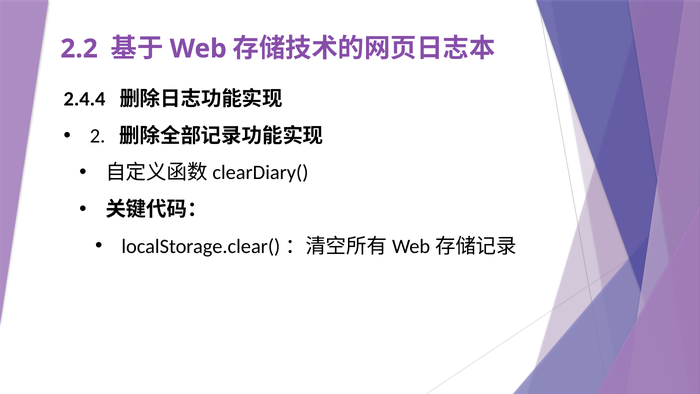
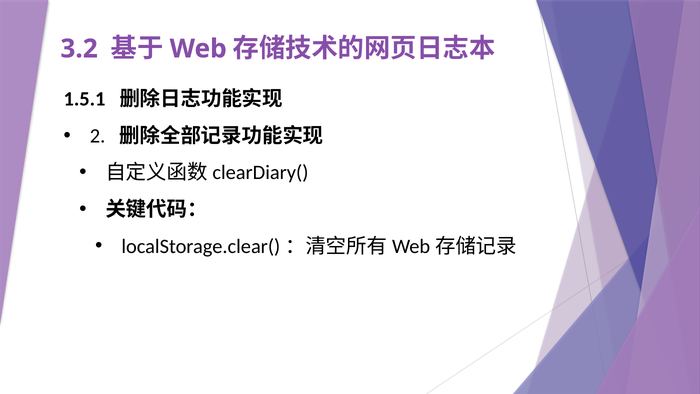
2.2: 2.2 -> 3.2 (79, 49)
2.4.4: 2.4.4 -> 1.5.1 (85, 99)
